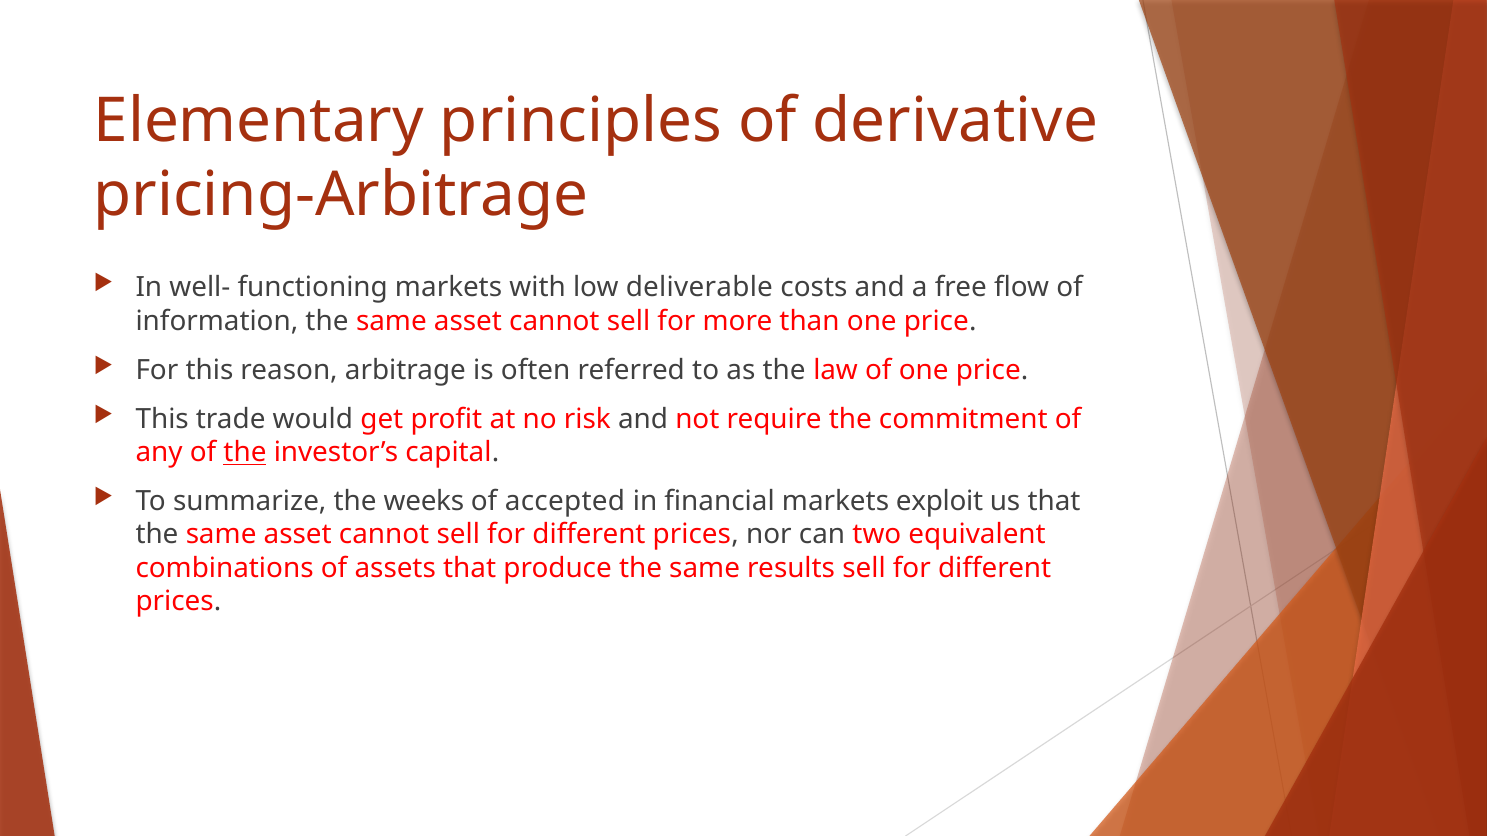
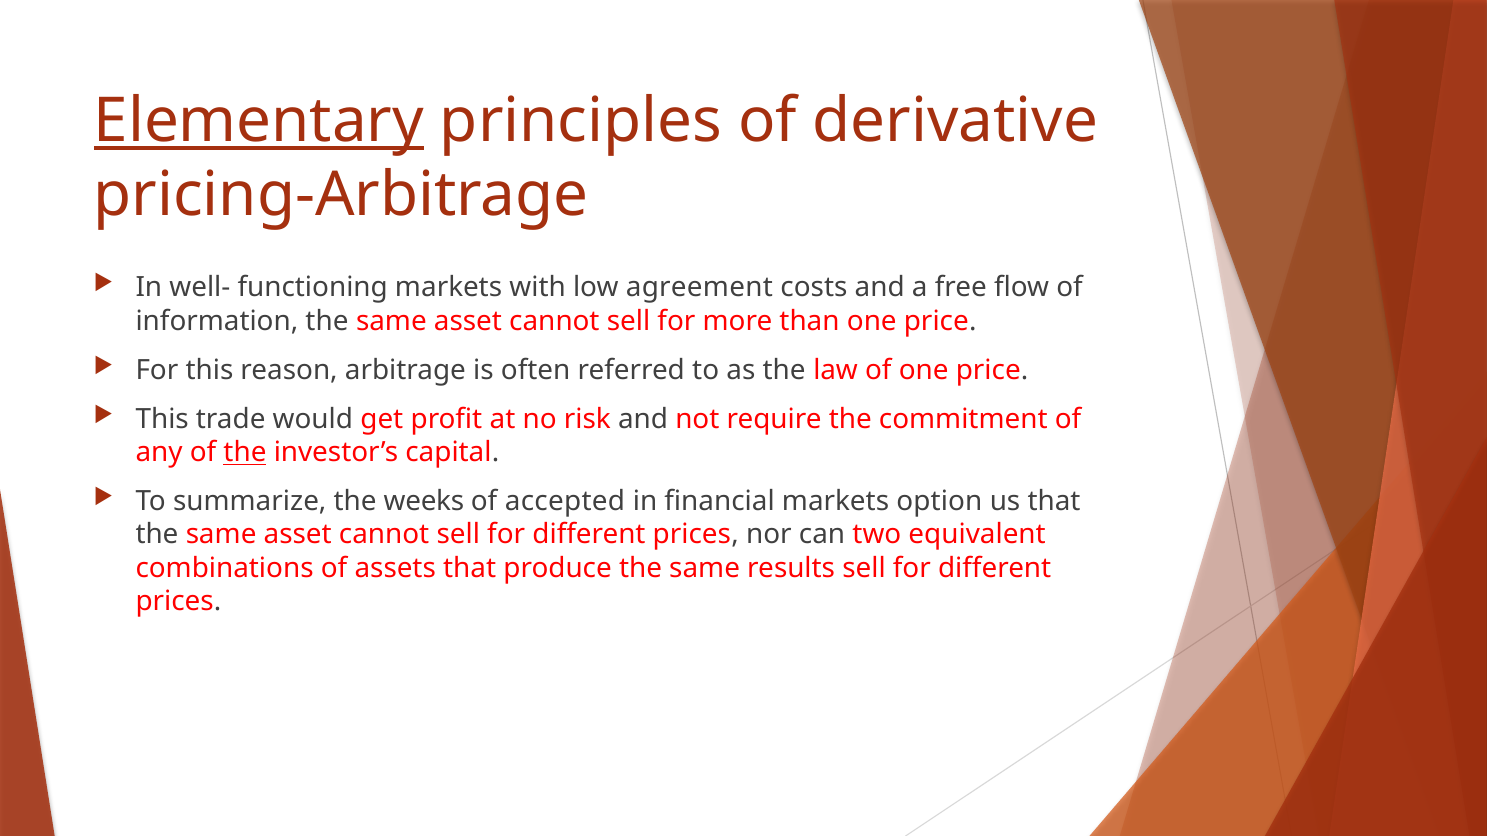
Elementary underline: none -> present (259, 121)
deliverable: deliverable -> agreement (699, 288)
exploit: exploit -> option (939, 502)
